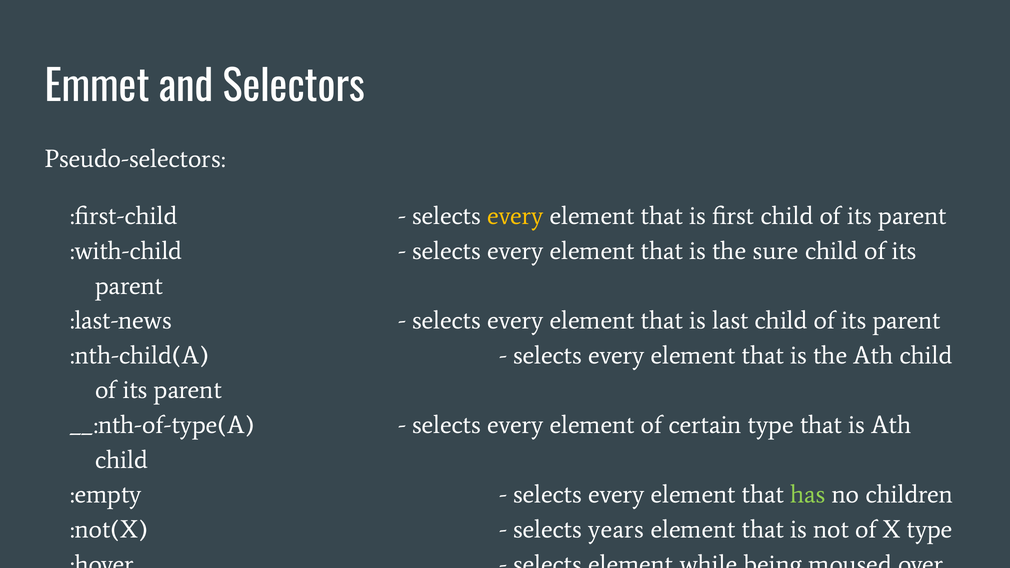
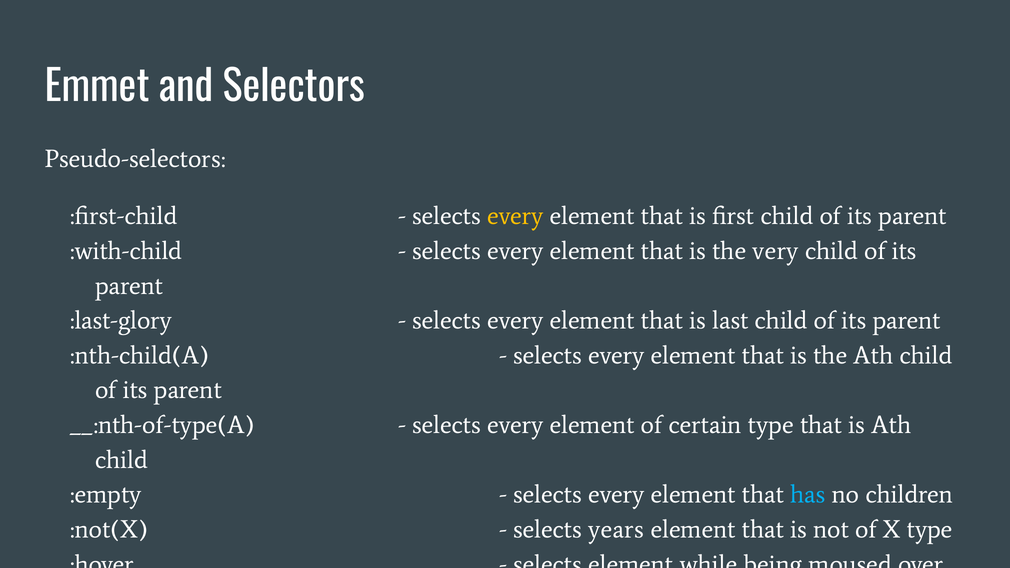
sure: sure -> very (776, 251)
:last-news: :last-news -> :last-glory (121, 321)
has colour: light green -> light blue (808, 495)
